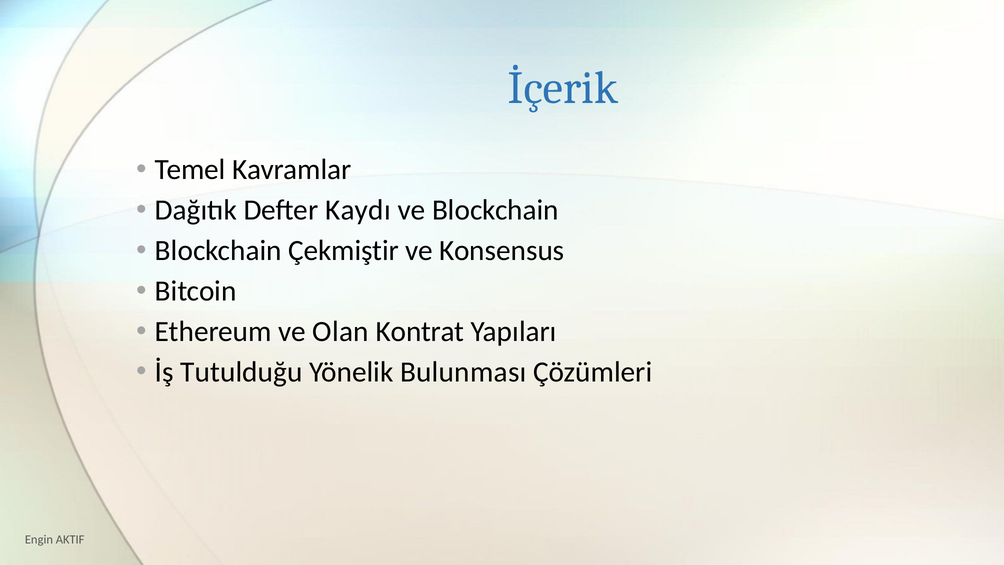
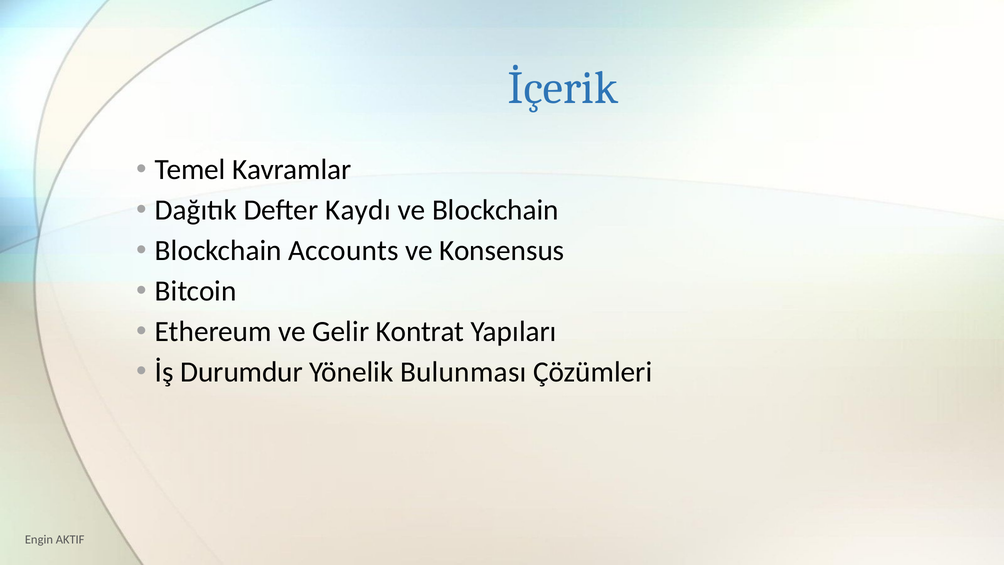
Çekmiştir: Çekmiştir -> Accounts (343, 251)
Olan: Olan -> Gelir (341, 331)
Tutulduğu: Tutulduğu -> Durumdur (242, 372)
